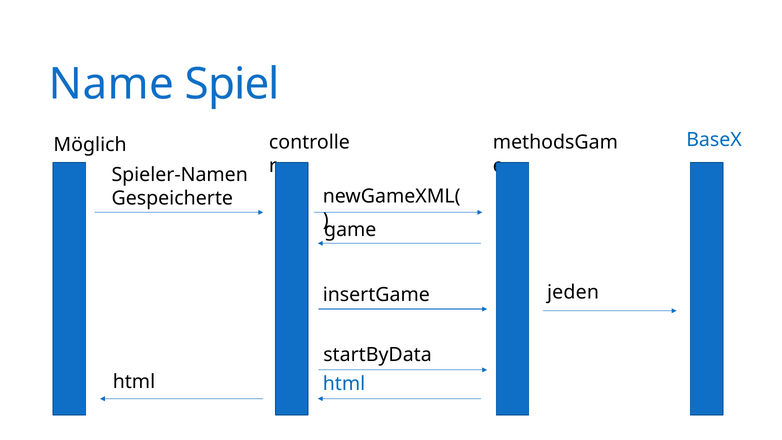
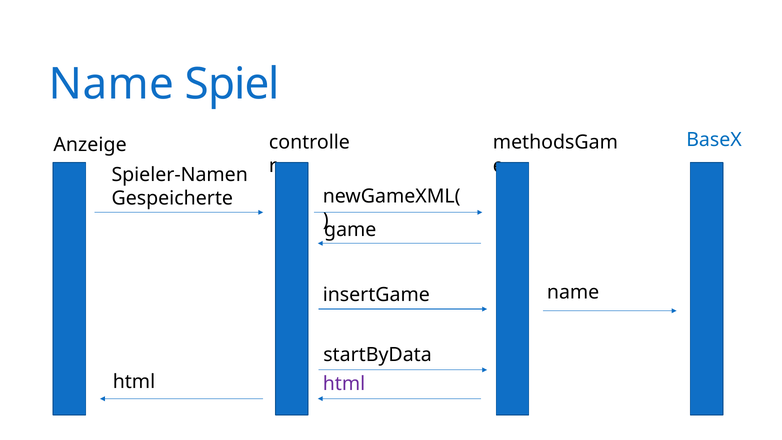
Möglich: Möglich -> Anzeige (90, 145)
insertGame jeden: jeden -> name (573, 292)
html colour: blue -> purple (344, 384)
